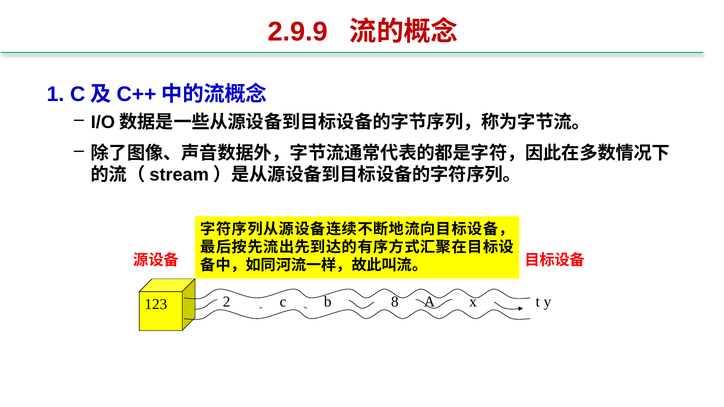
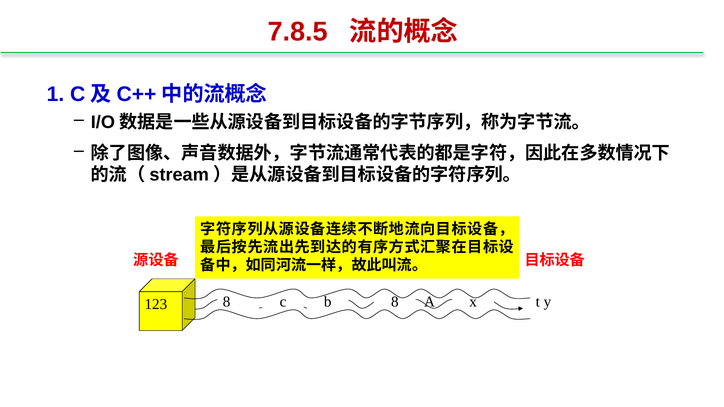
2.9.9: 2.9.9 -> 7.8.5 (298, 32)
123 2: 2 -> 8 (227, 302)
